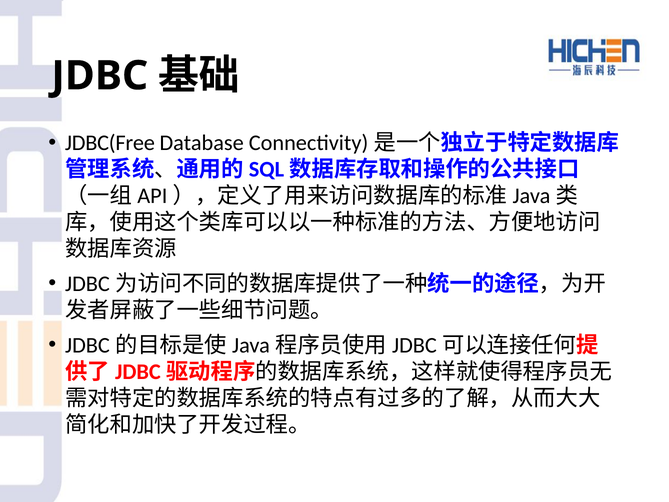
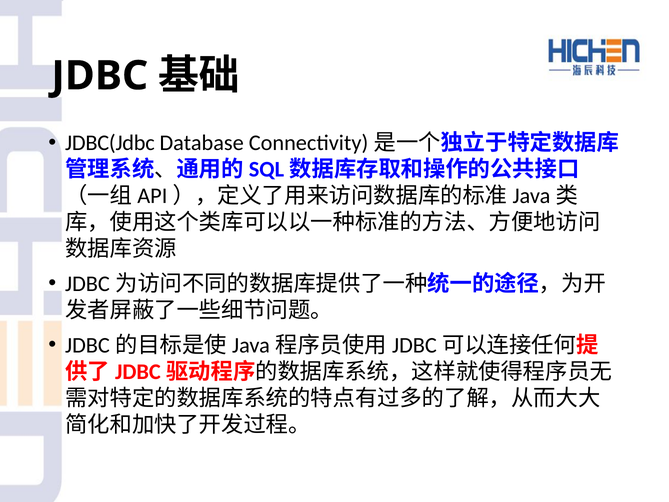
JDBC(Free: JDBC(Free -> JDBC(Jdbc (110, 143)
